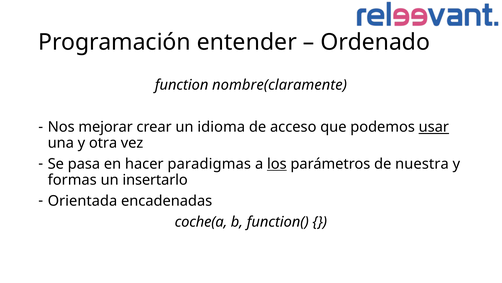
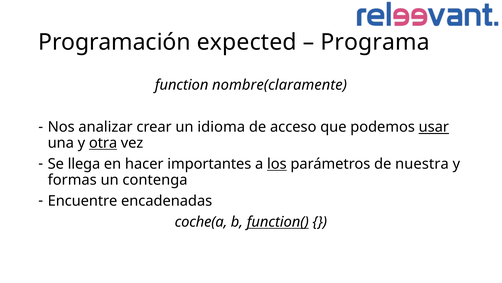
entender: entender -> expected (247, 42)
Ordenado: Ordenado -> Programa (375, 42)
mejorar: mejorar -> analizar (106, 127)
otra underline: none -> present (103, 143)
pasa: pasa -> llega (84, 164)
paradigmas: paradigmas -> importantes (209, 164)
insertarlo: insertarlo -> contenga (155, 179)
Orientada: Orientada -> Encuentre (83, 200)
function( underline: none -> present (278, 221)
